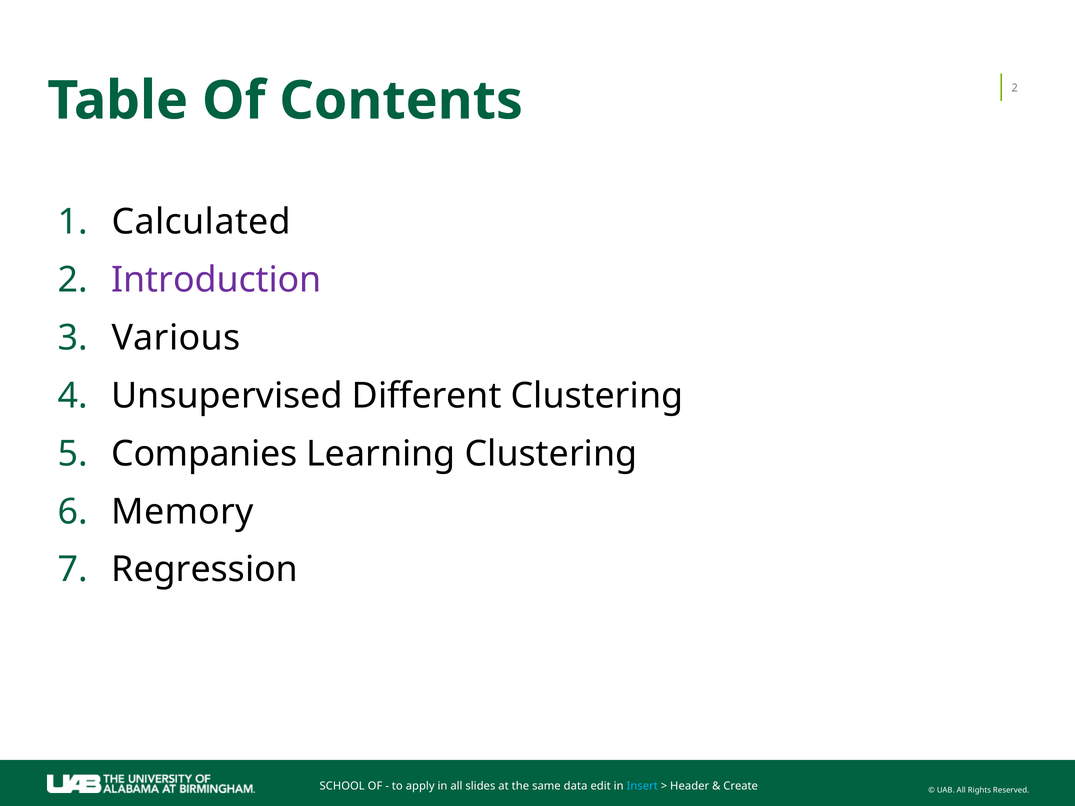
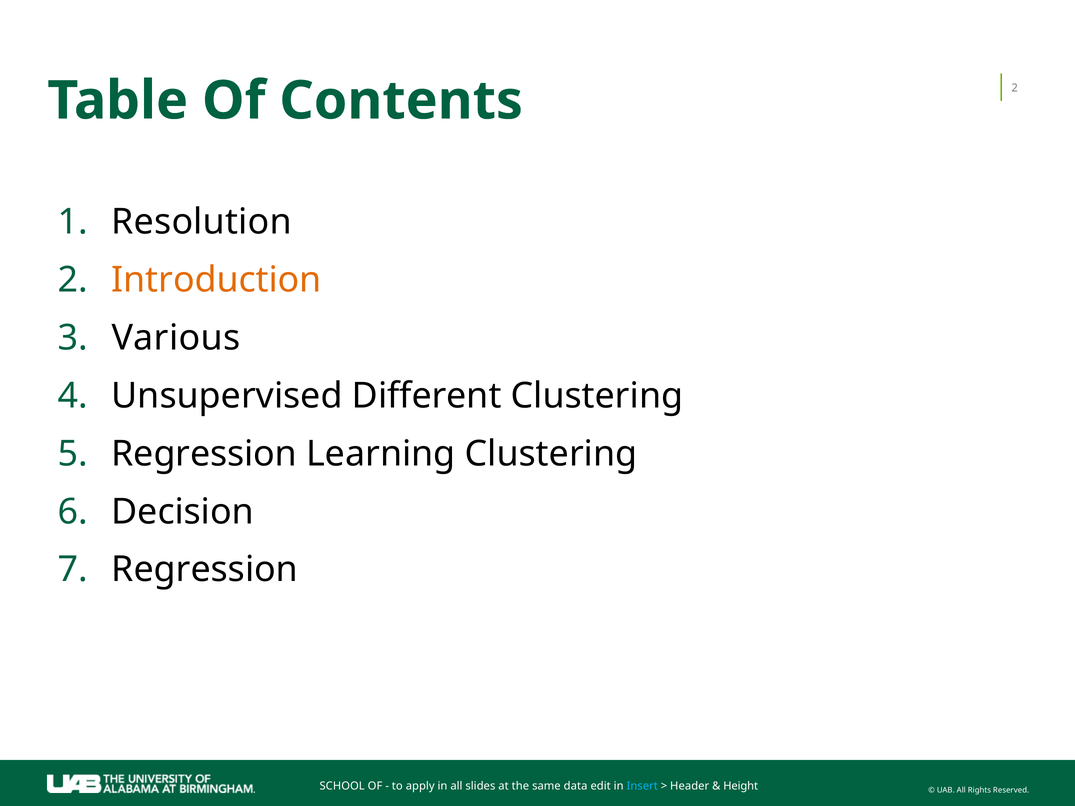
Calculated: Calculated -> Resolution (202, 222)
Introduction colour: purple -> orange (216, 280)
Companies: Companies -> Regression (204, 454)
Memory: Memory -> Decision (183, 512)
Create: Create -> Height (741, 786)
